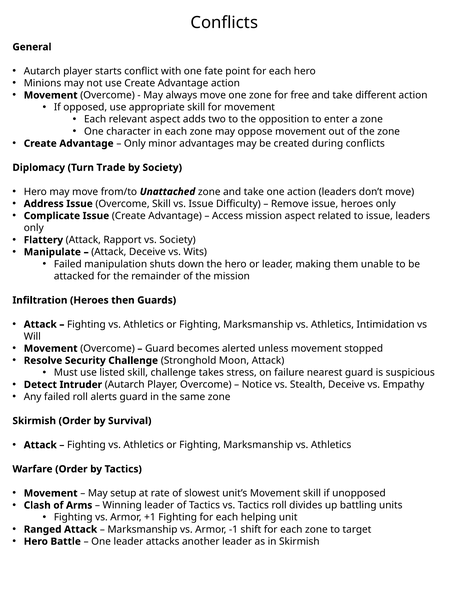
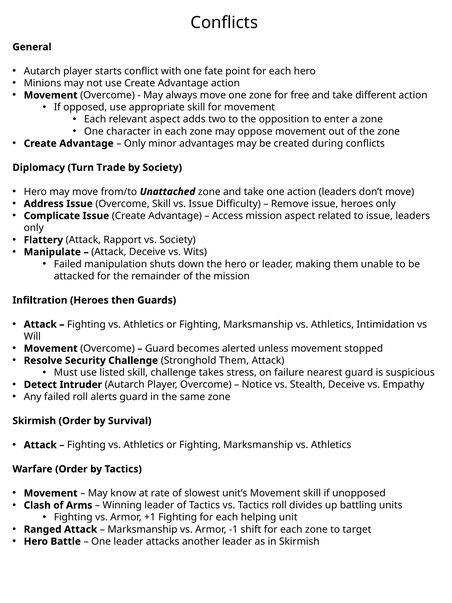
Stronghold Moon: Moon -> Them (234, 360)
setup: setup -> know (123, 493)
